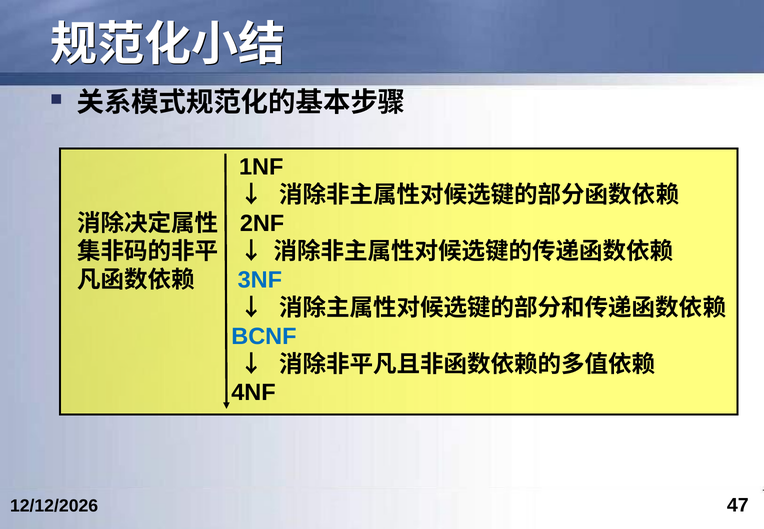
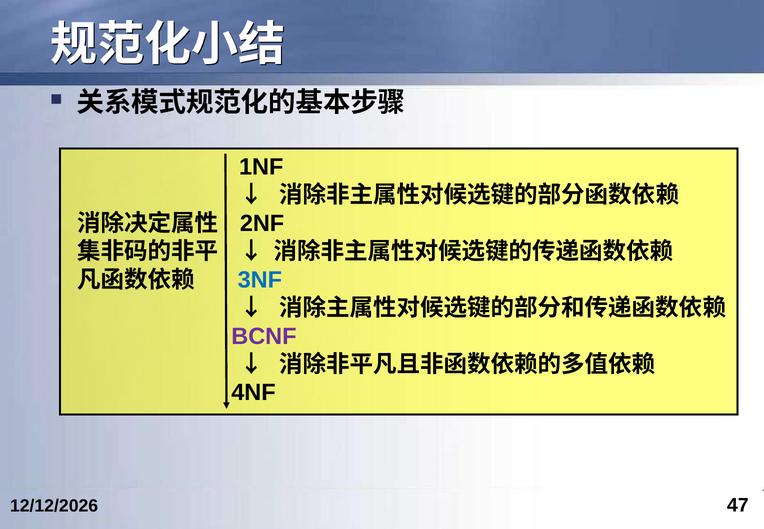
BCNF colour: blue -> purple (264, 336)
